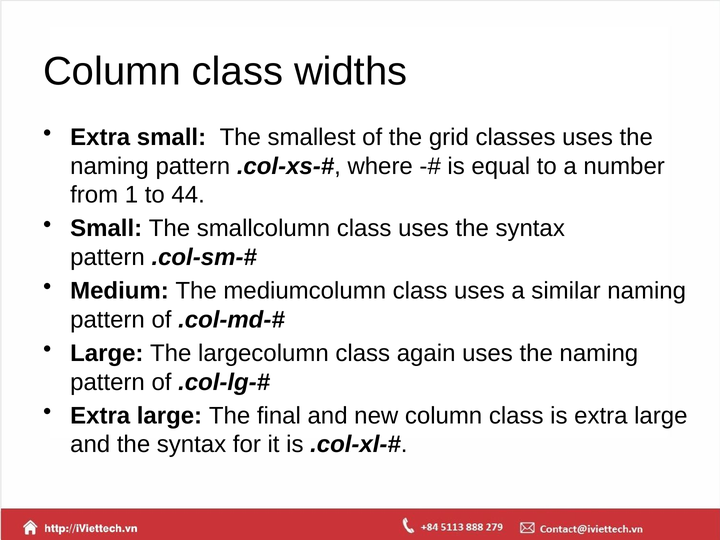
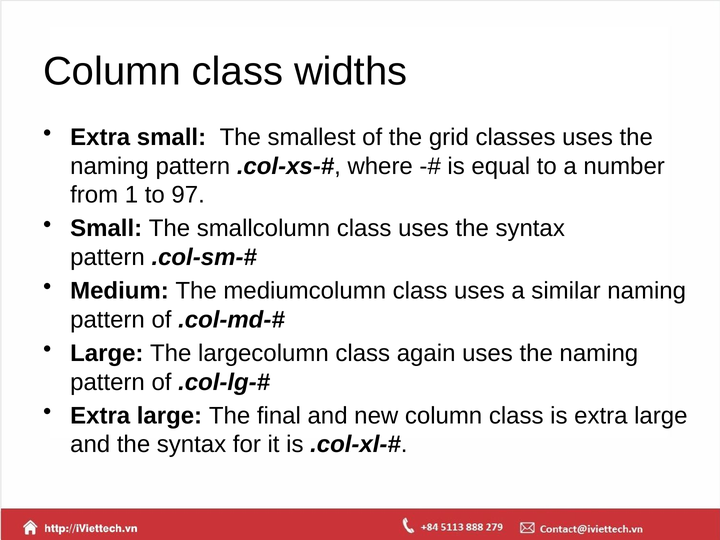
44: 44 -> 97 (188, 195)
